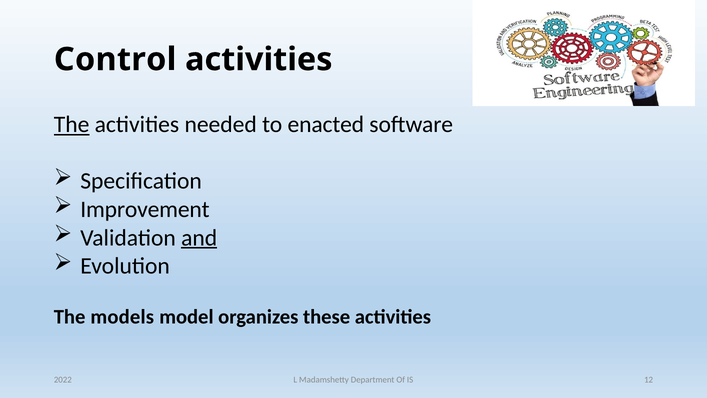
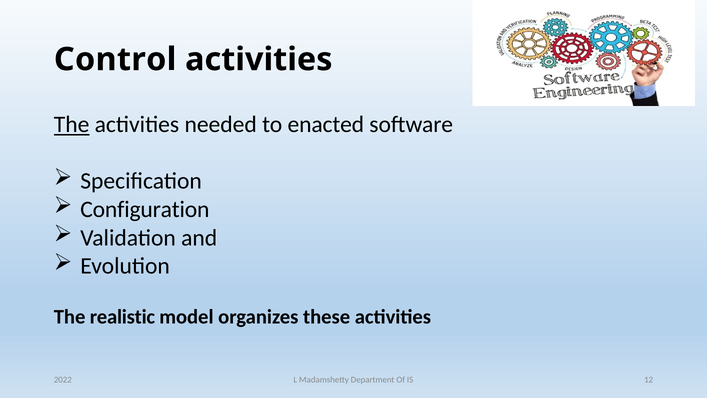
Improvement: Improvement -> Configuration (145, 209)
and underline: present -> none (199, 238)
models: models -> realistic (122, 317)
